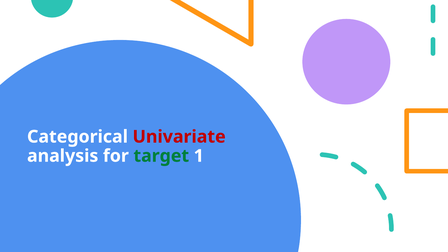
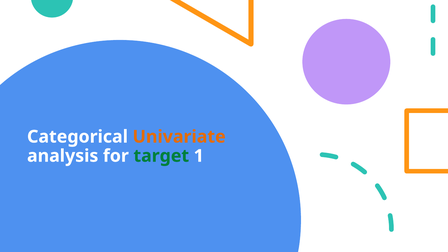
Univariate colour: red -> orange (179, 137)
